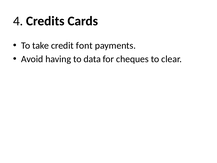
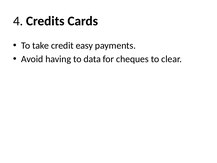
font: font -> easy (84, 46)
